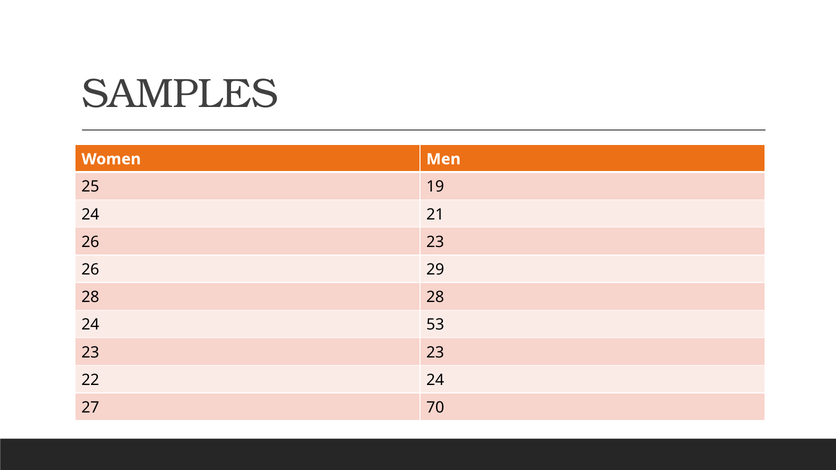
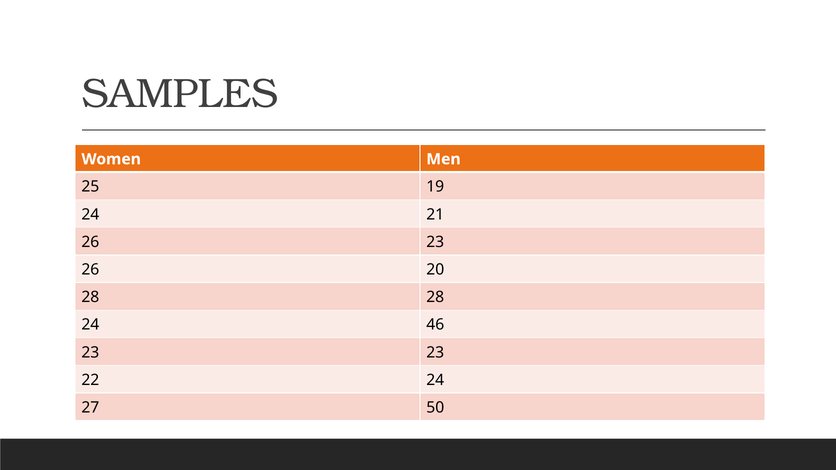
29: 29 -> 20 (435, 270)
53: 53 -> 46 (435, 325)
70: 70 -> 50 (435, 408)
